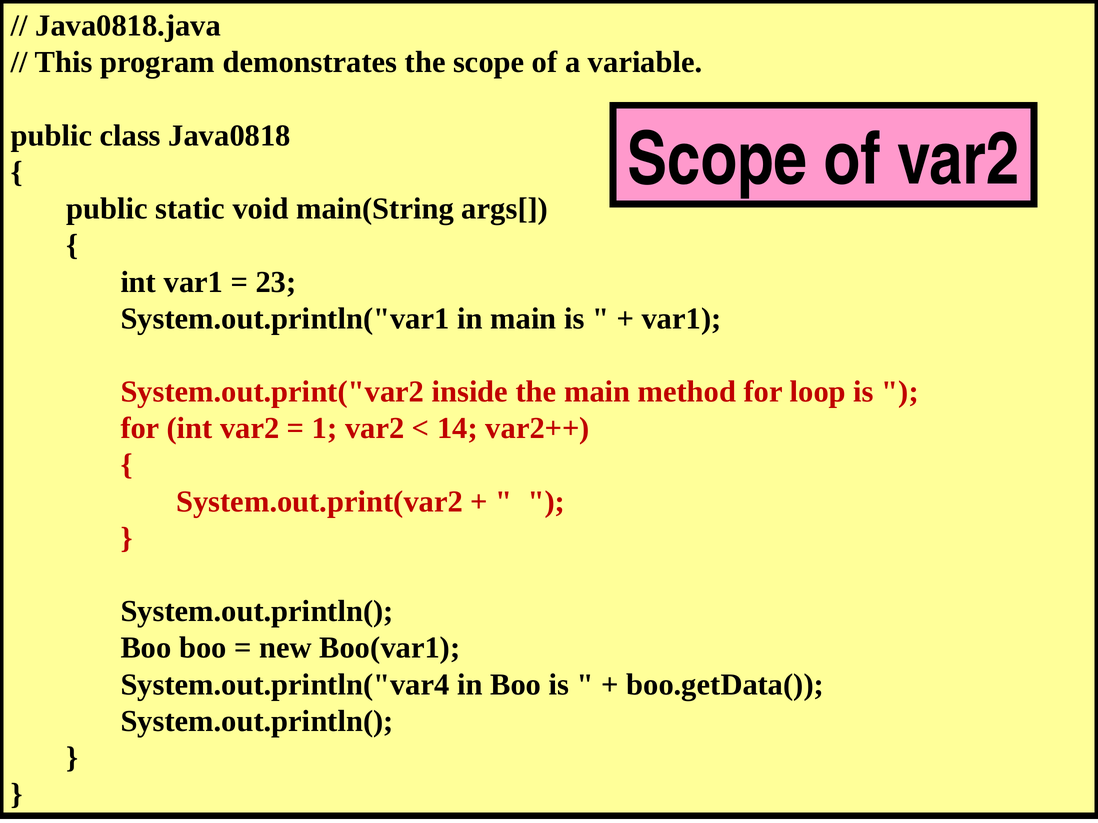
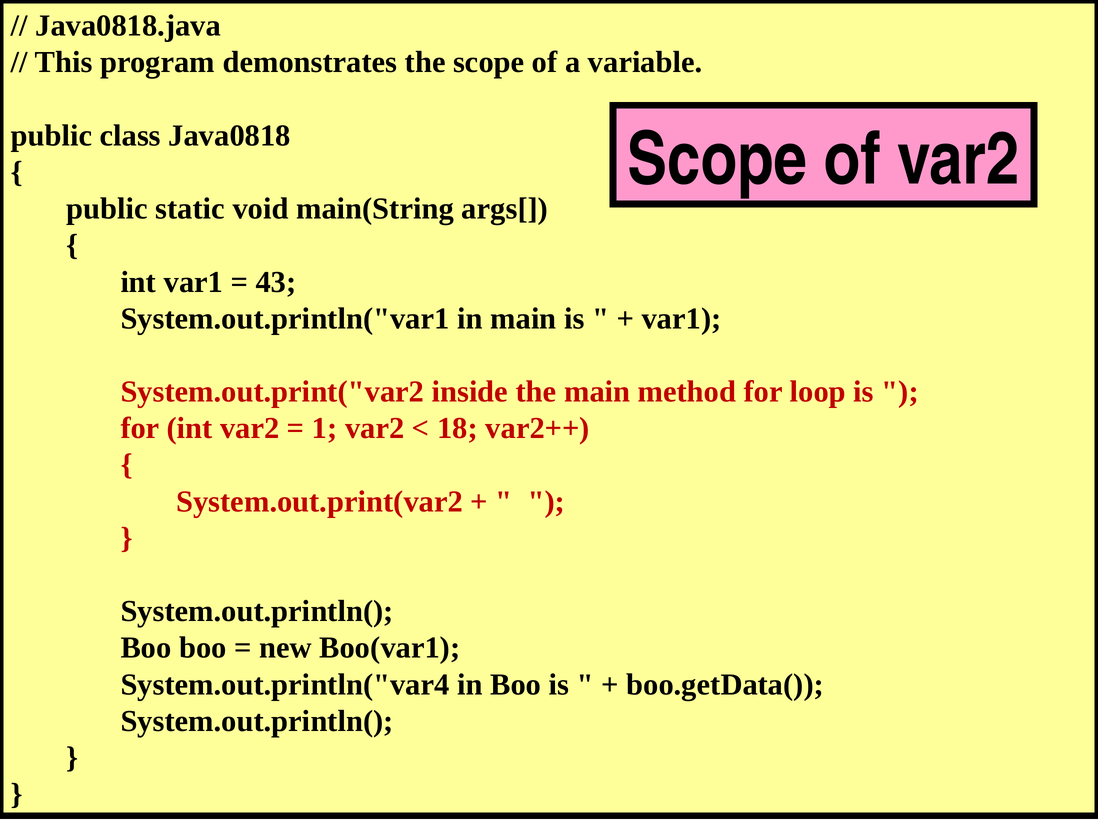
23: 23 -> 43 (276, 282)
14: 14 -> 18 (457, 429)
